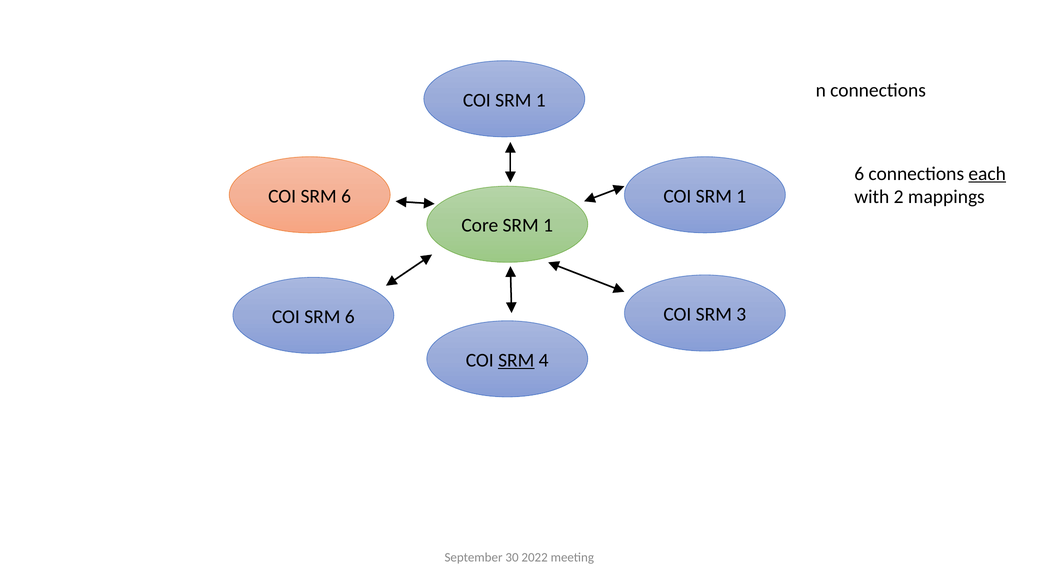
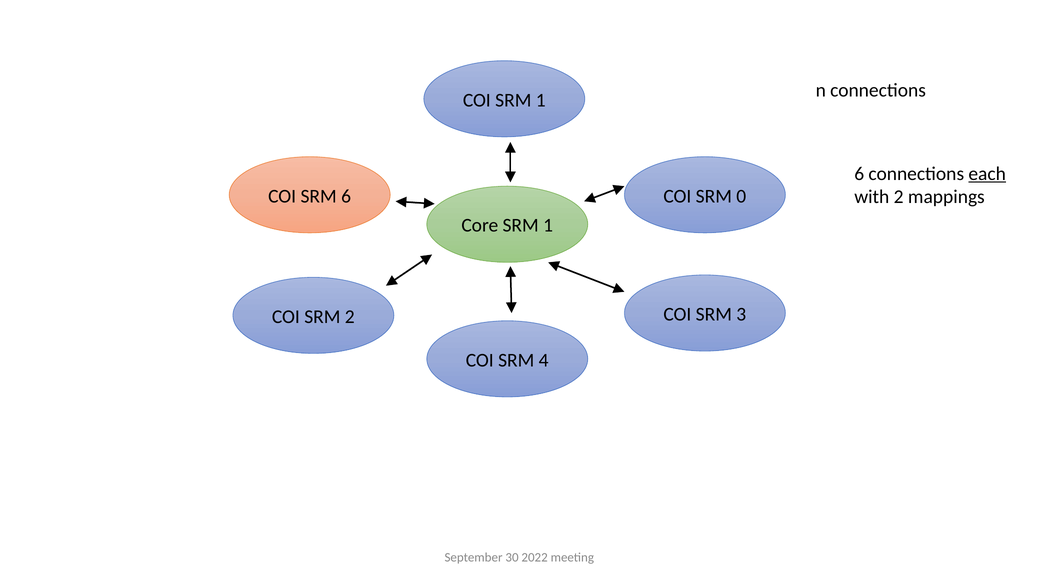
1: 1 -> 0 (741, 196)
6: 6 -> 2 (350, 317)
SRM underline: present -> none (516, 360)
